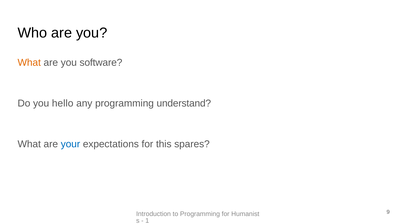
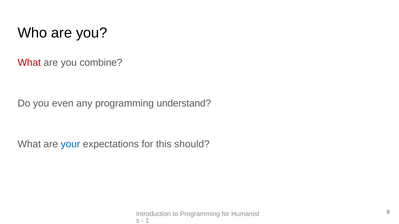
What colour: orange -> red (29, 63)
software: software -> combine (101, 63)
hello: hello -> even (63, 104)
spares: spares -> should (192, 144)
